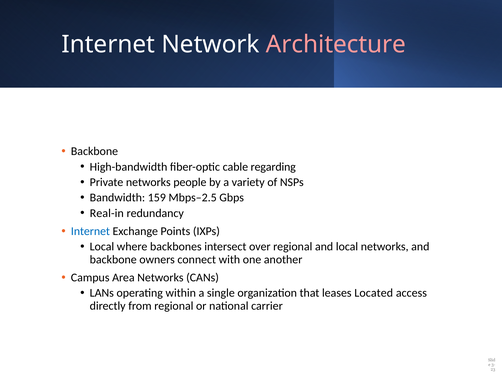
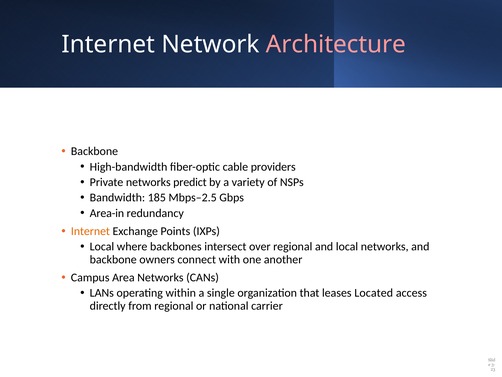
regarding: regarding -> providers (273, 167)
people: people -> predict (190, 182)
159: 159 -> 185 (157, 197)
Real-in: Real-in -> Area-in (107, 213)
Internet colour: blue -> orange (90, 231)
